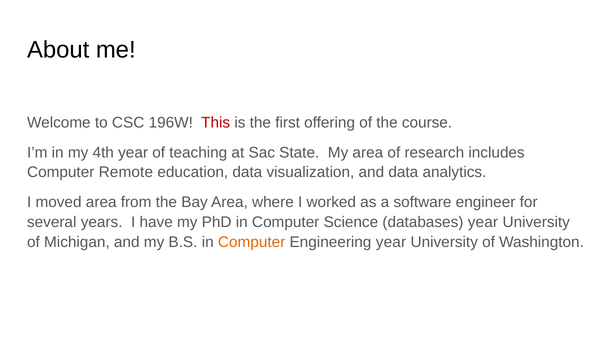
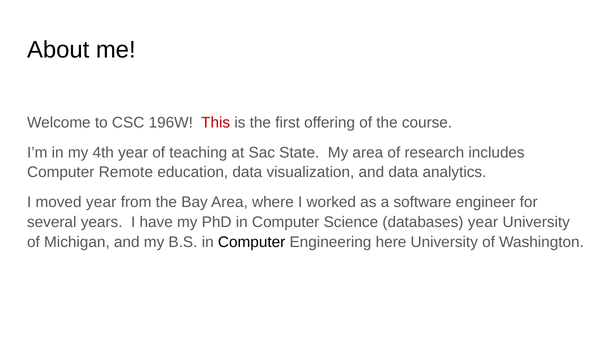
moved area: area -> year (101, 202)
Computer colour: orange -> black (252, 242)
Engineering year: year -> here (391, 242)
